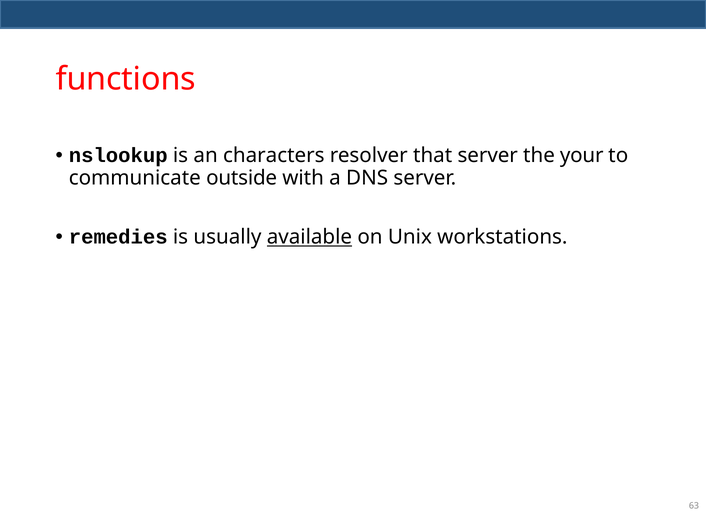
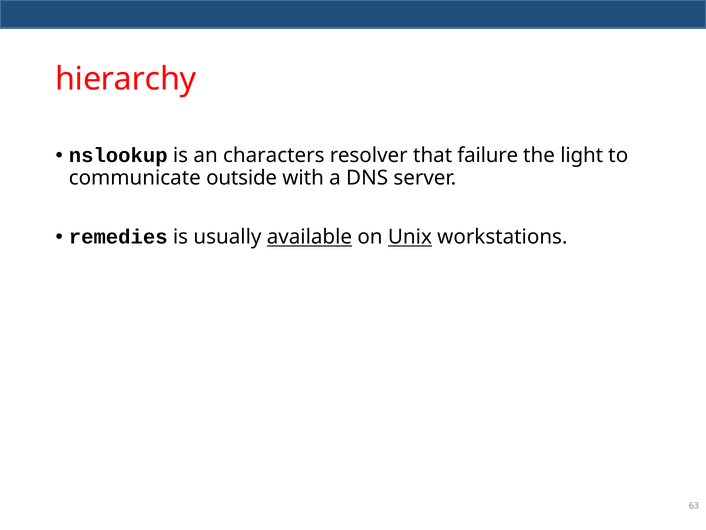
functions: functions -> hierarchy (126, 79)
that server: server -> failure (488, 155)
your: your -> light (582, 155)
Unix underline: none -> present (410, 237)
